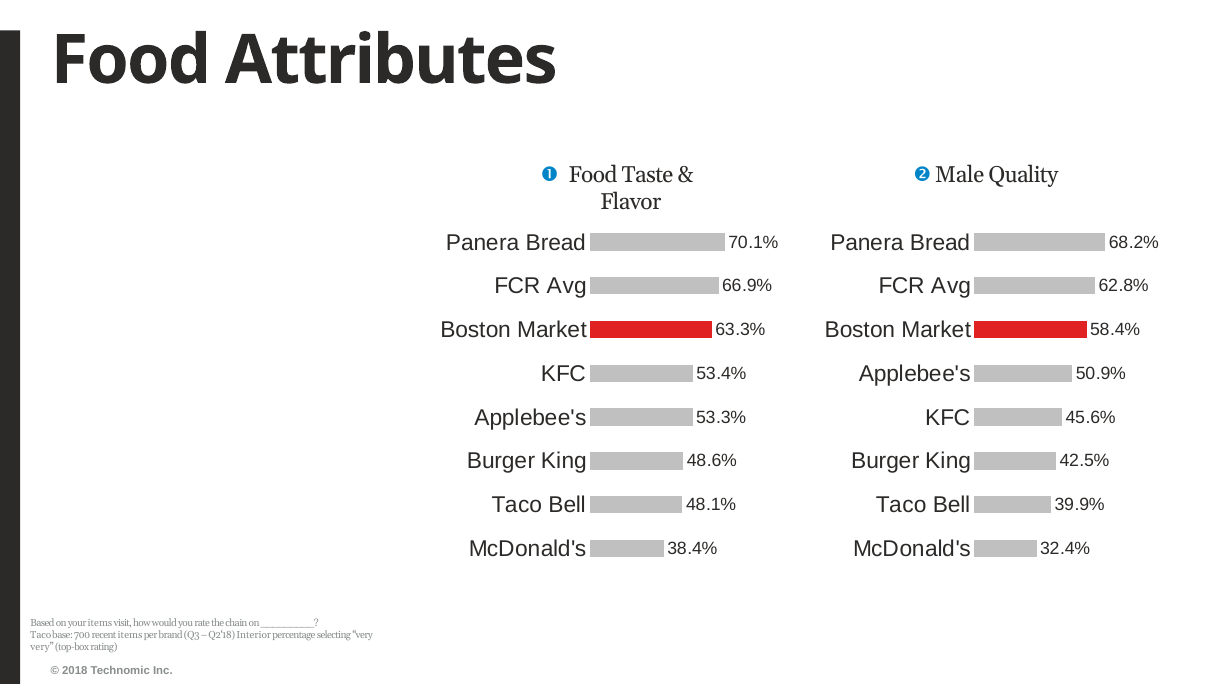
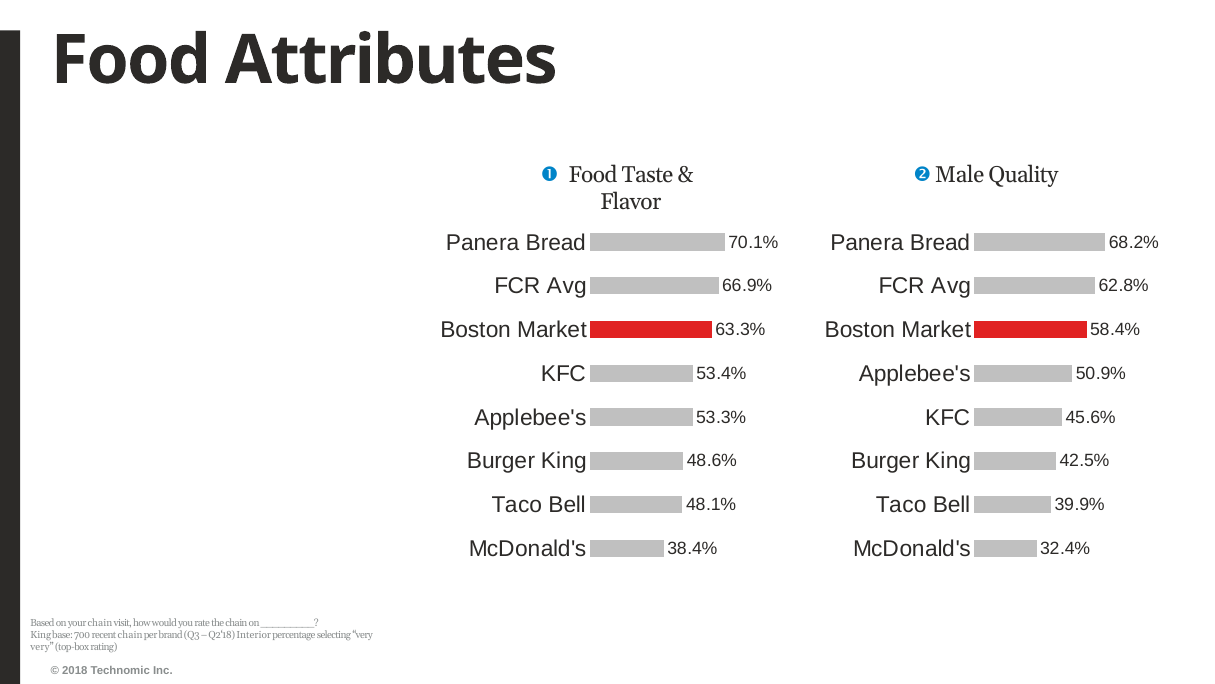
your items: items -> chain (100, 623)
Taco: Taco -> King (41, 635)
recent items: items -> chain (130, 635)
